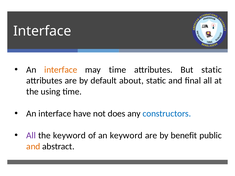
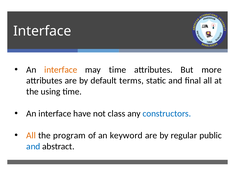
But static: static -> more (212, 70)
about: about -> terms (131, 81)
does: does -> class (117, 114)
All colour: purple -> orange (31, 136)
the keyword: keyword -> program (69, 136)
benefit: benefit -> regular (184, 136)
and colour: orange -> blue (33, 147)
